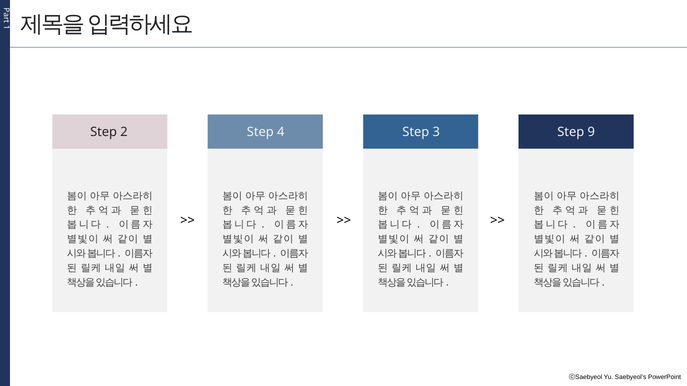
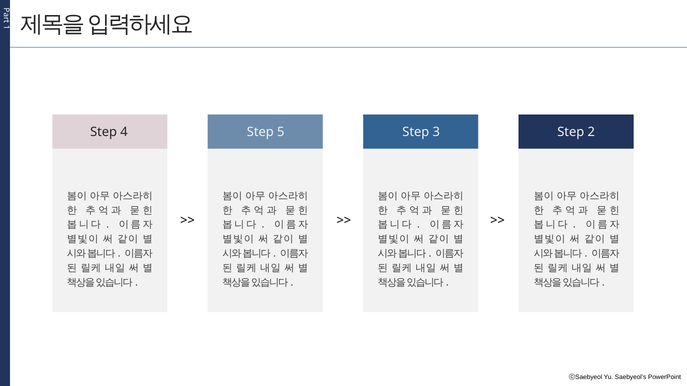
2: 2 -> 4 (124, 132)
4: 4 -> 5 (281, 132)
9: 9 -> 2 (591, 132)
